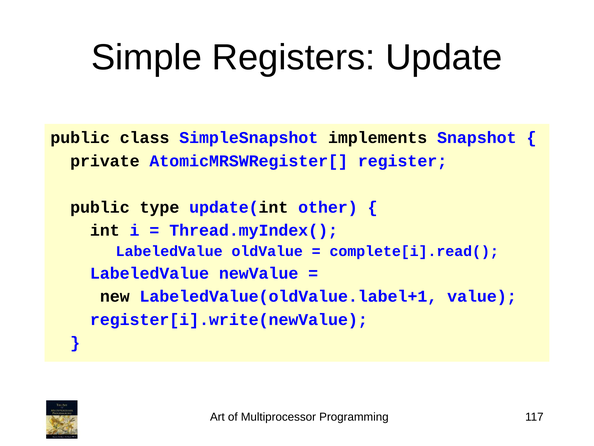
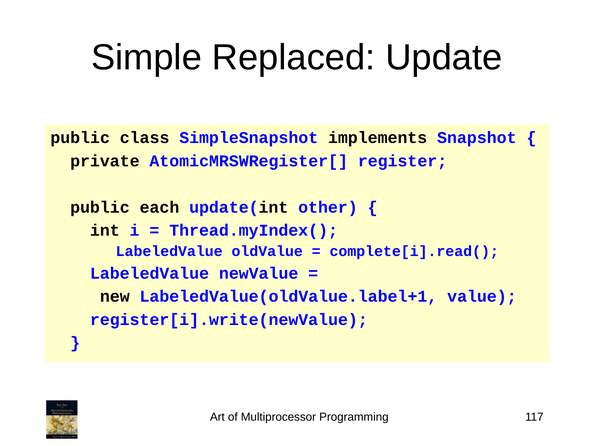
Registers: Registers -> Replaced (294, 58)
type: type -> each (159, 207)
